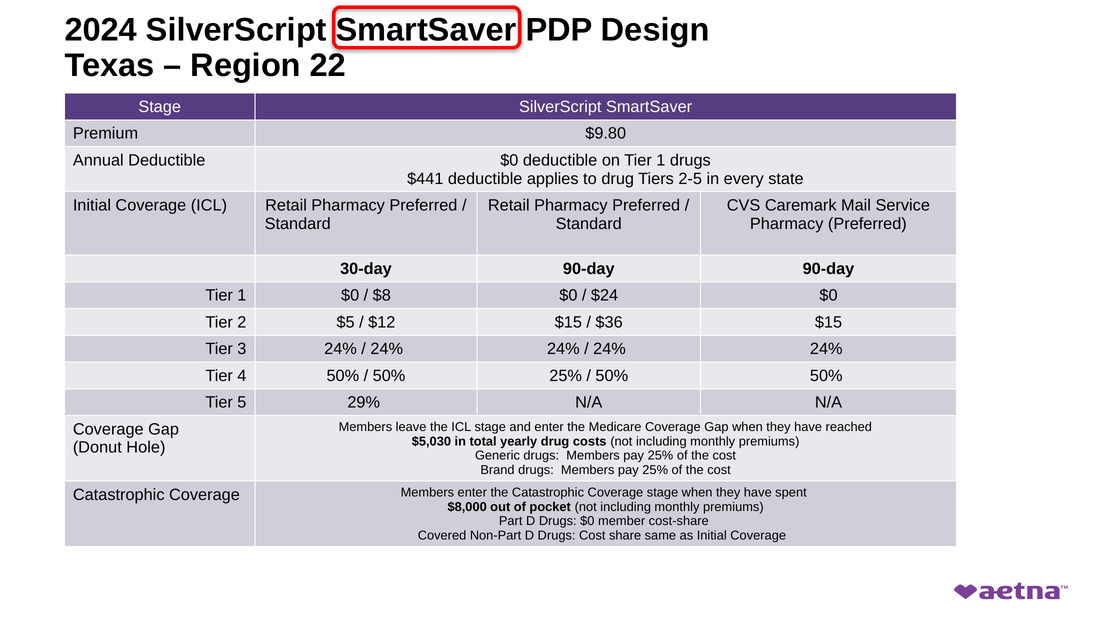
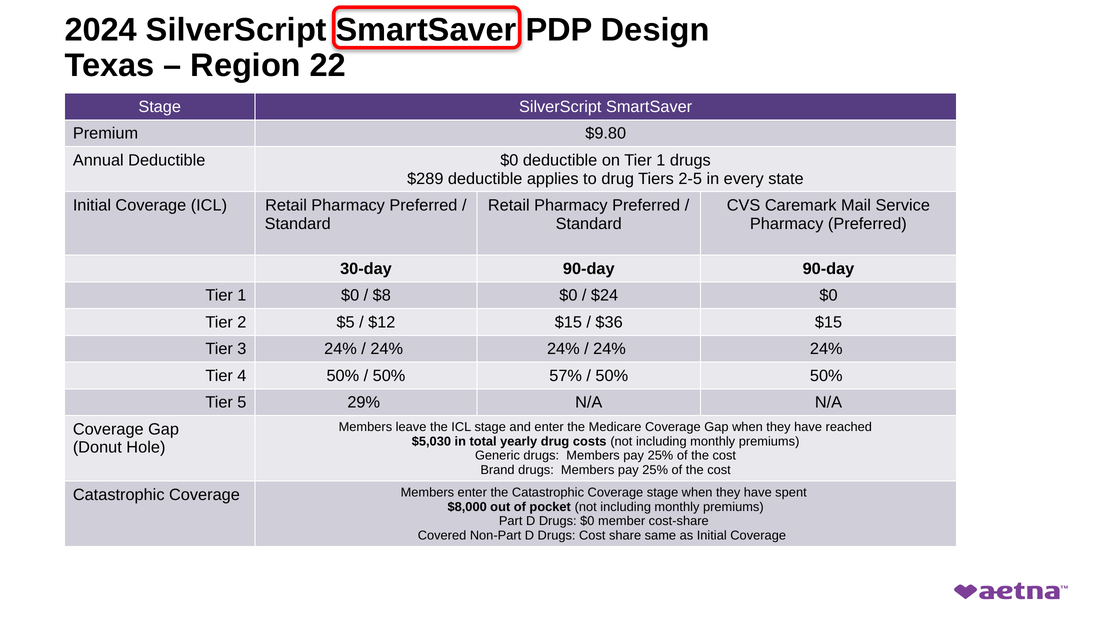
$441: $441 -> $289 (425, 179)
50% 25%: 25% -> 57% (566, 376)
